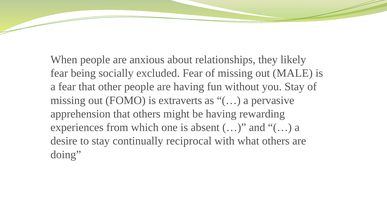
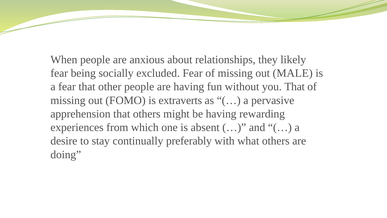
you Stay: Stay -> That (295, 87)
reciprocal: reciprocal -> preferably (189, 141)
